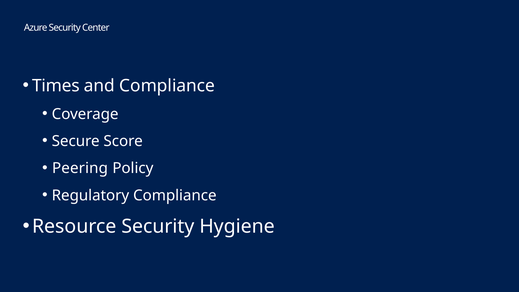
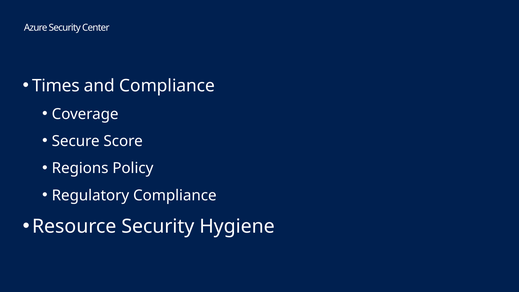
Peering: Peering -> Regions (80, 168)
